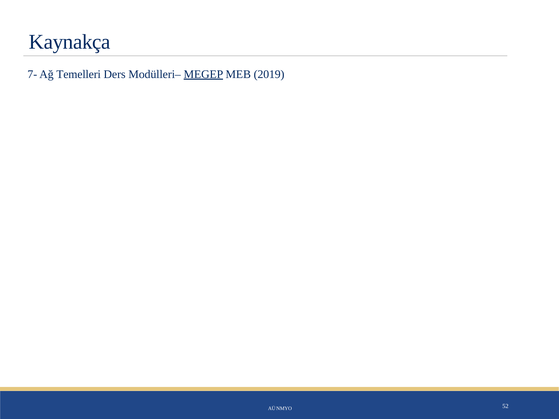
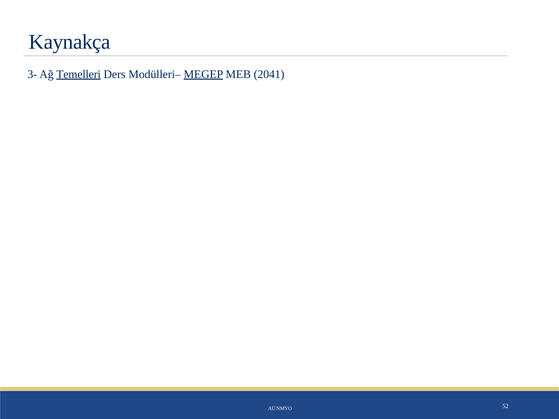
7-: 7- -> 3- (32, 74)
Temelleri underline: none -> present (79, 74)
2019: 2019 -> 2041 (269, 74)
